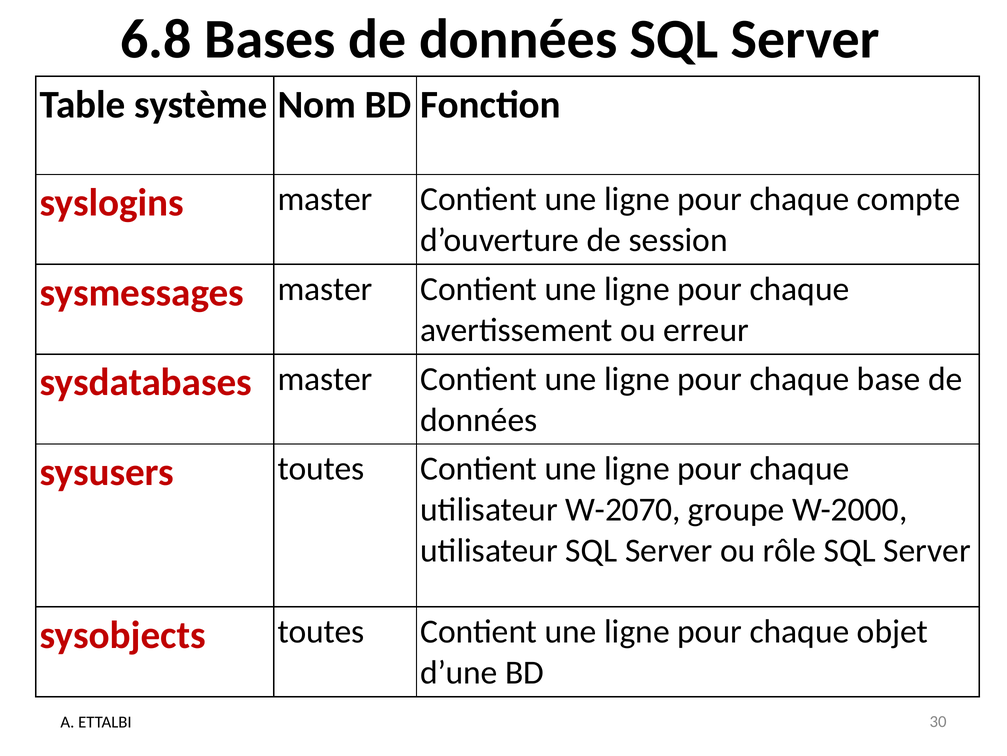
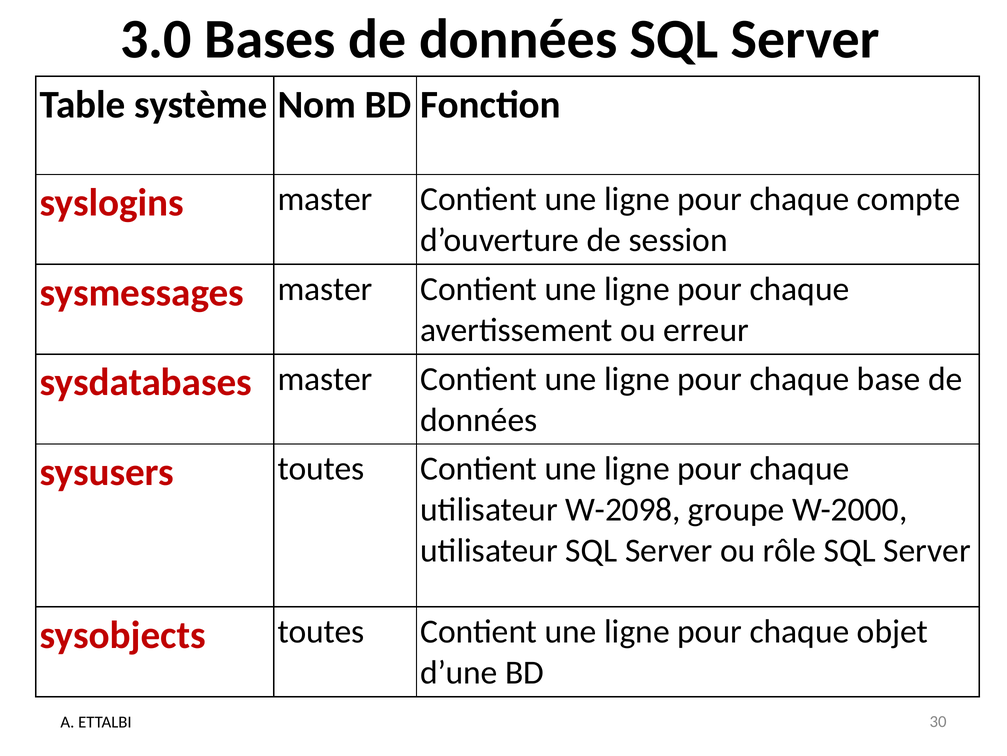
6.8: 6.8 -> 3.0 (156, 39)
W-2070: W-2070 -> W-2098 (623, 509)
